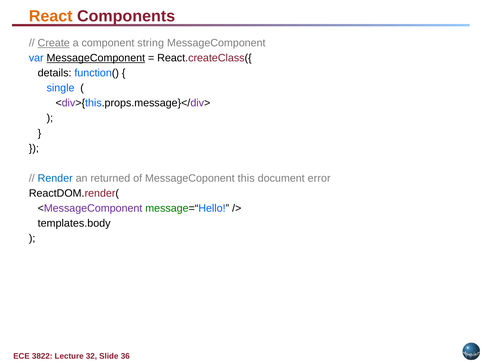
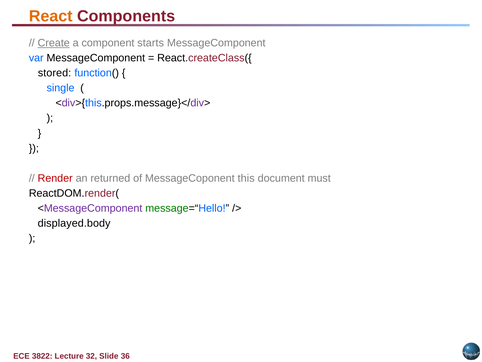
string: string -> starts (151, 43)
MessageComponent underline: present -> none (96, 58)
details: details -> stored (55, 73)
Render colour: blue -> red (55, 178)
error: error -> must (319, 178)
templates.body: templates.body -> displayed.body (74, 223)
